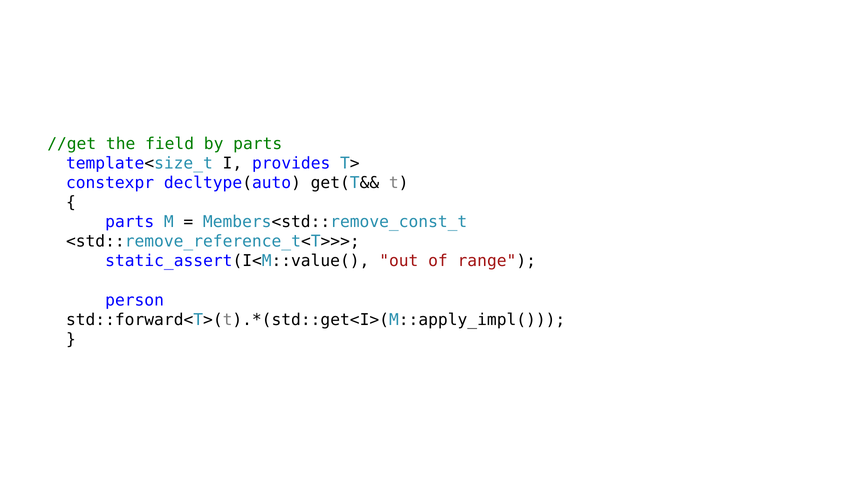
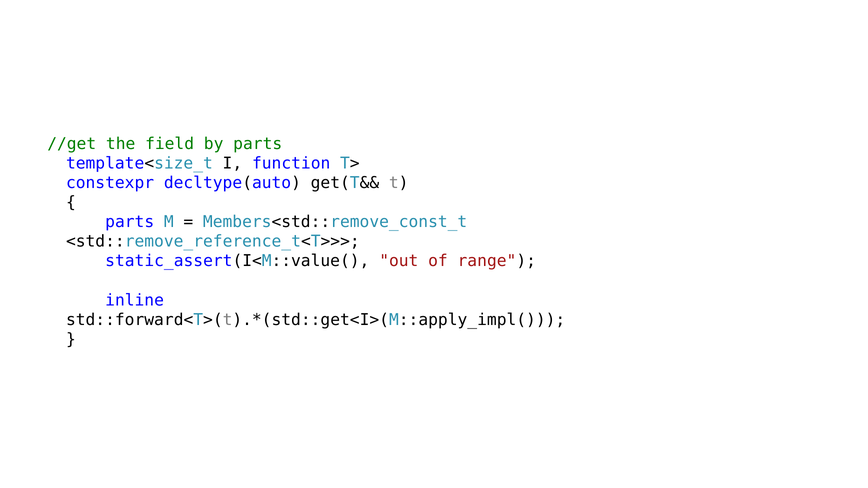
provides: provides -> function (291, 164)
person: person -> inline (135, 300)
